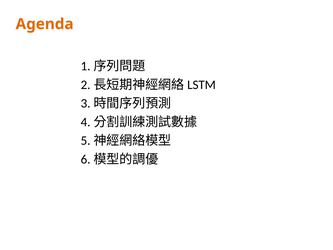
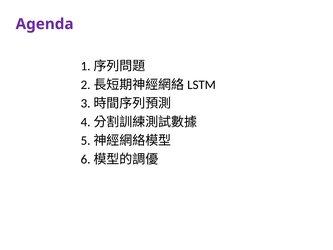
Agenda colour: orange -> purple (45, 24)
